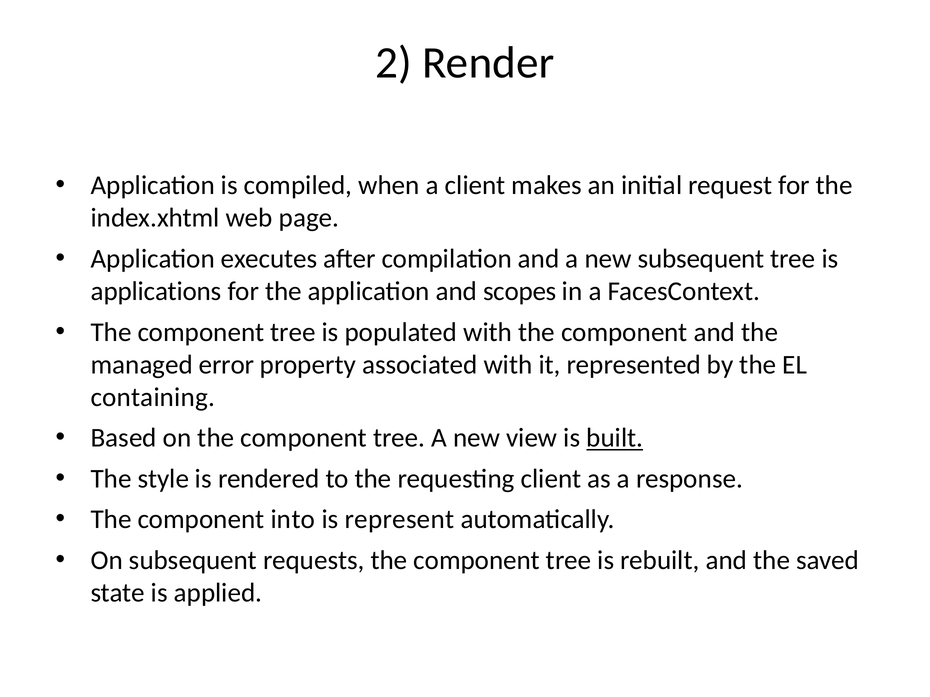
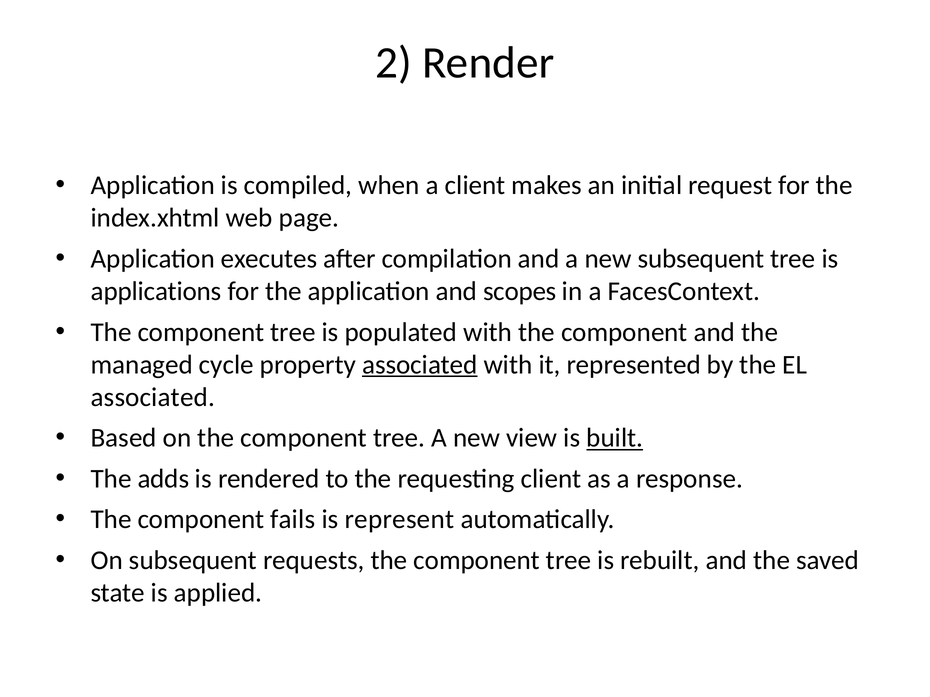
error: error -> cycle (226, 365)
associated underline: none -> present (420, 365)
containing: containing -> associated (153, 397)
style: style -> adds (163, 479)
into: into -> fails (293, 520)
